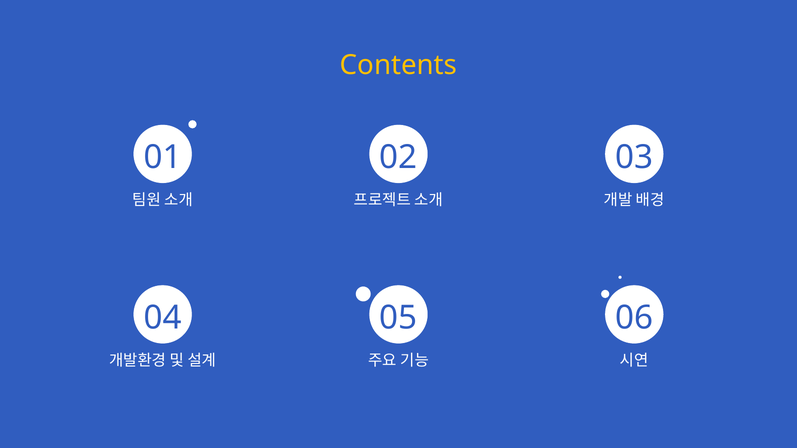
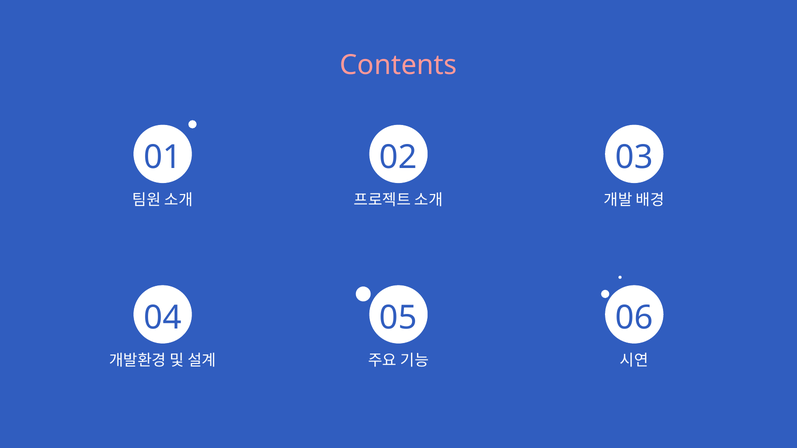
Contents colour: yellow -> pink (398, 65)
